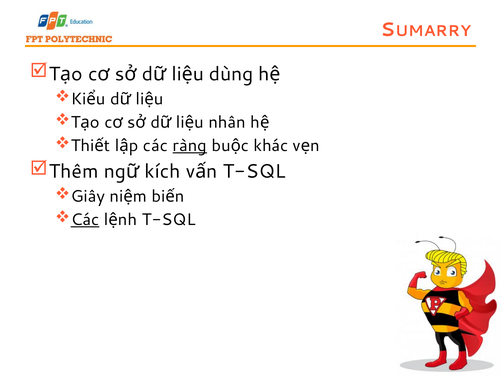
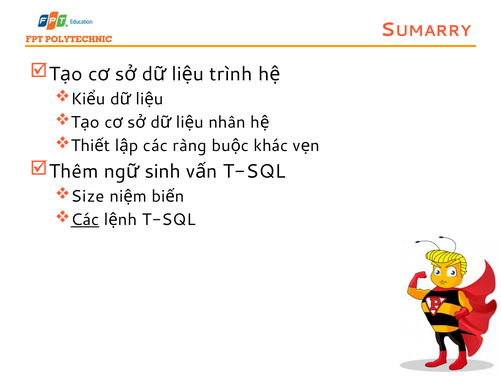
dùng: dùng -> trình (231, 74)
ràng underline: present -> none (190, 146)
kích: kích -> sinh (163, 171)
Giây: Giây -> Size (88, 196)
